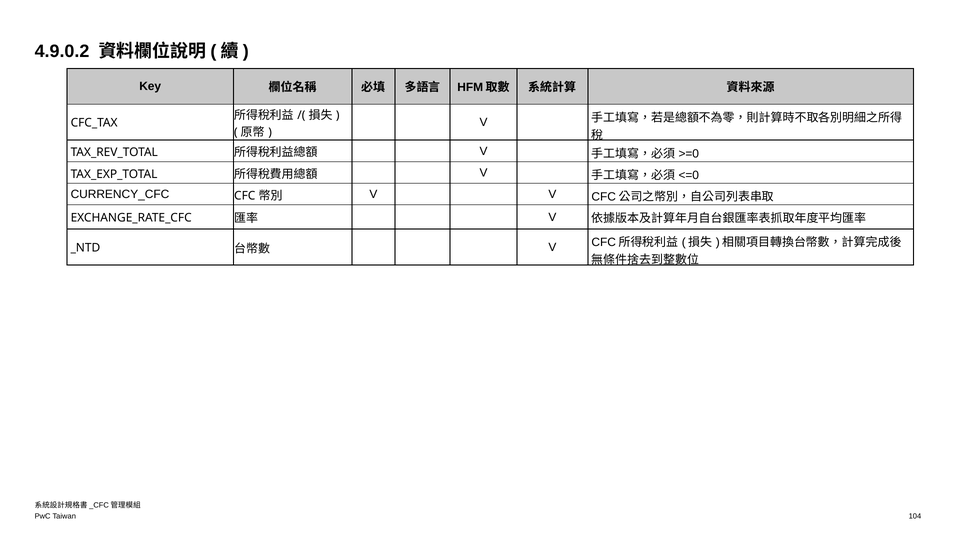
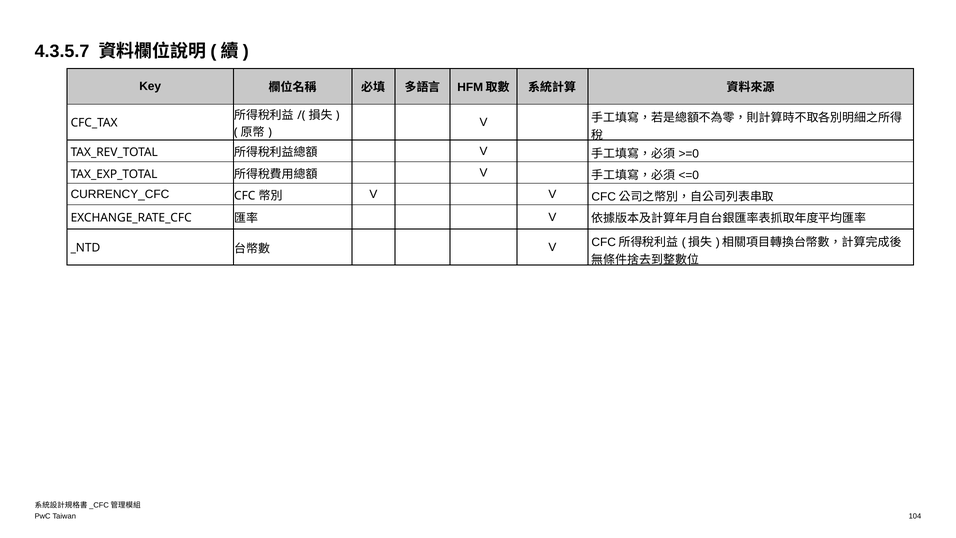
4.9.0.2: 4.9.0.2 -> 4.3.5.7 (62, 52)
